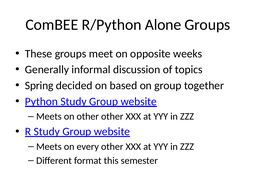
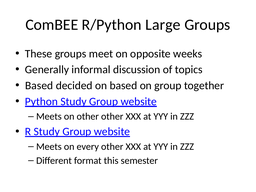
Alone: Alone -> Large (163, 25)
Spring: Spring -> Based (39, 86)
